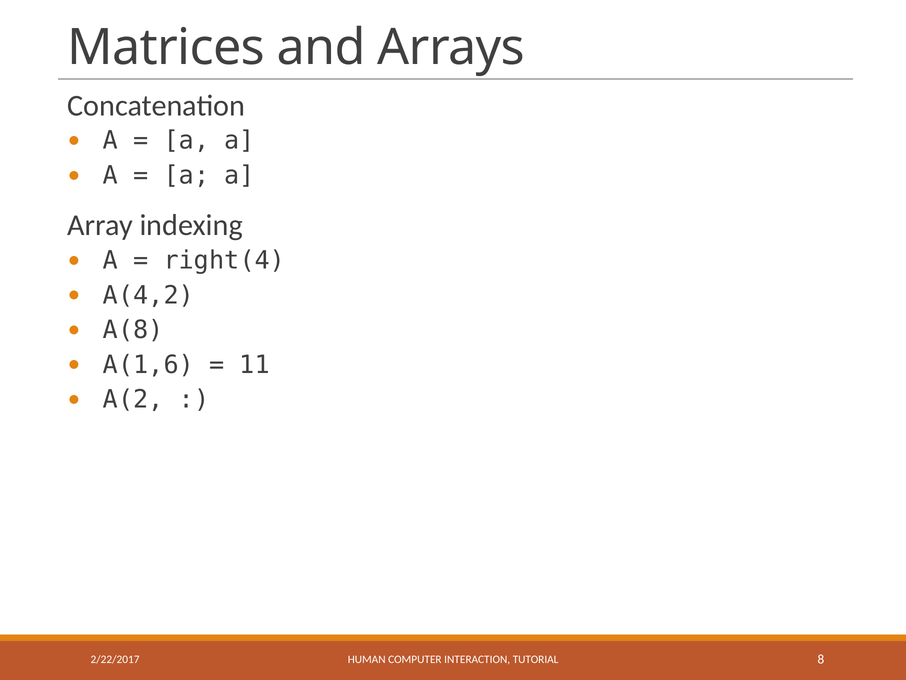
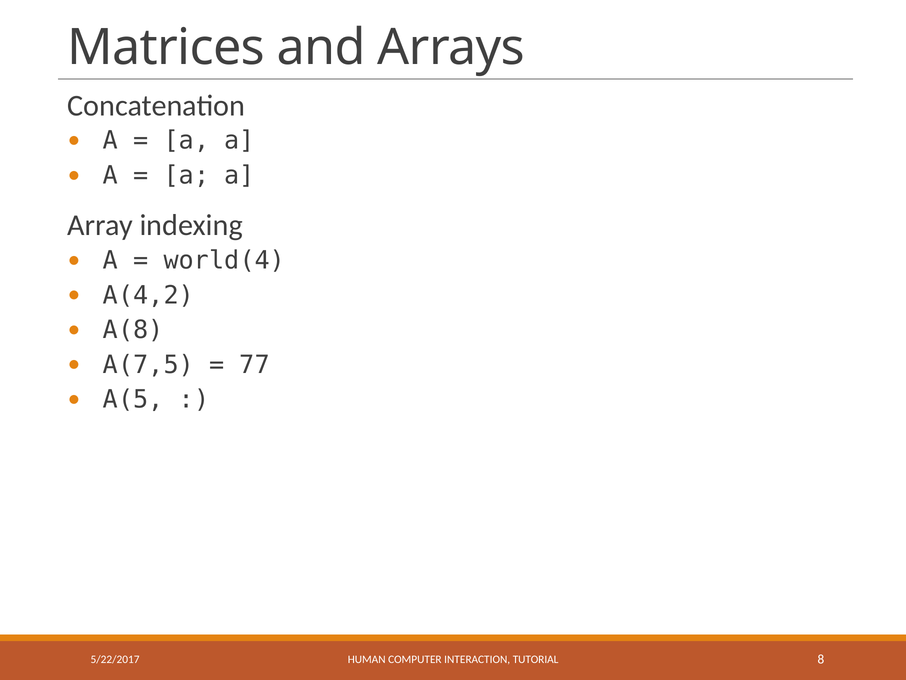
right(4: right(4 -> world(4 (224, 260)
A(1,6: A(1,6 -> A(7,5 (148, 365)
11: 11 -> 77 (255, 365)
A(2: A(2 -> A(5 (133, 399)
2/22/2017: 2/22/2017 -> 5/22/2017 (115, 659)
